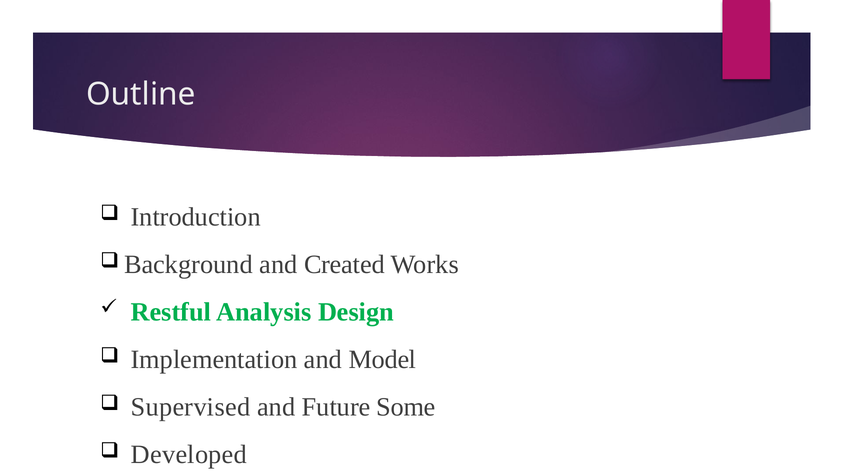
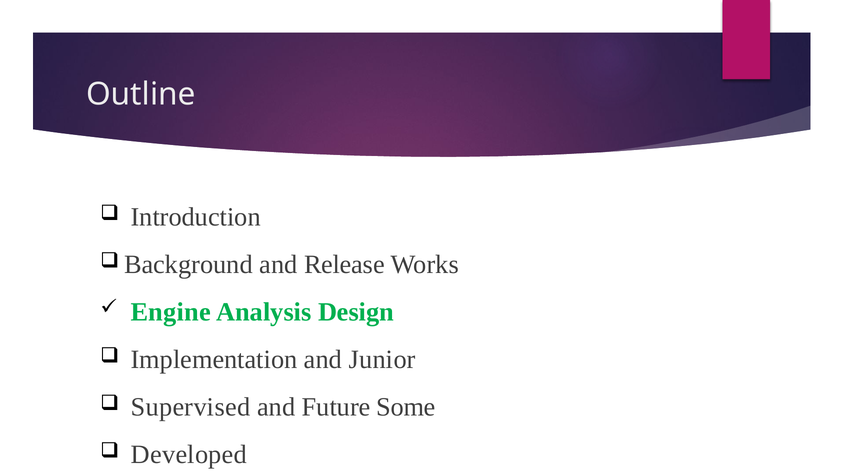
Created: Created -> Release (344, 264)
Restful: Restful -> Engine (171, 312)
Model: Model -> Junior (382, 359)
